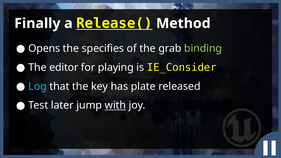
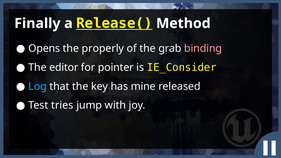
specifies: specifies -> properly (103, 48)
binding colour: light green -> pink (203, 48)
playing: playing -> pointer (116, 67)
plate: plate -> mine (143, 86)
later: later -> tries (62, 105)
with underline: present -> none (115, 105)
